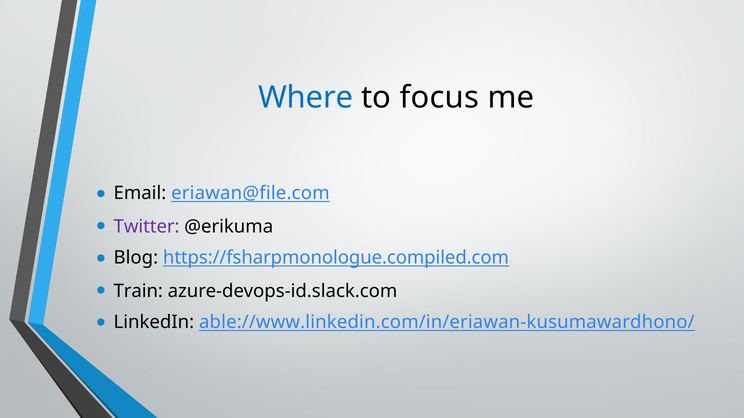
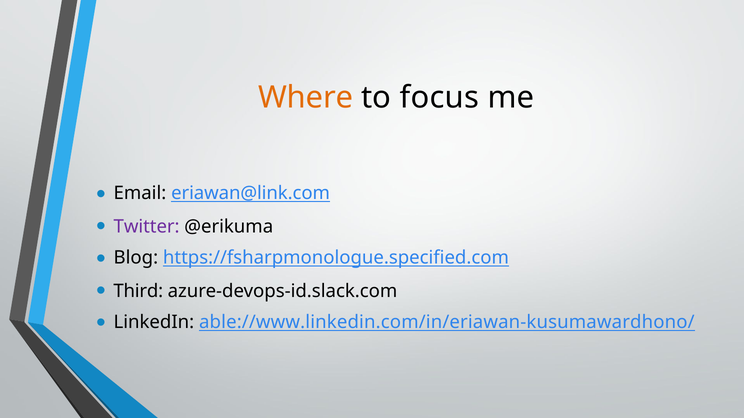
Where colour: blue -> orange (306, 97)
eriawan@file.com: eriawan@file.com -> eriawan@link.com (251, 193)
https://fsharpmonologue.compiled.com: https://fsharpmonologue.compiled.com -> https://fsharpmonologue.specified.com (336, 258)
Train: Train -> Third (138, 292)
